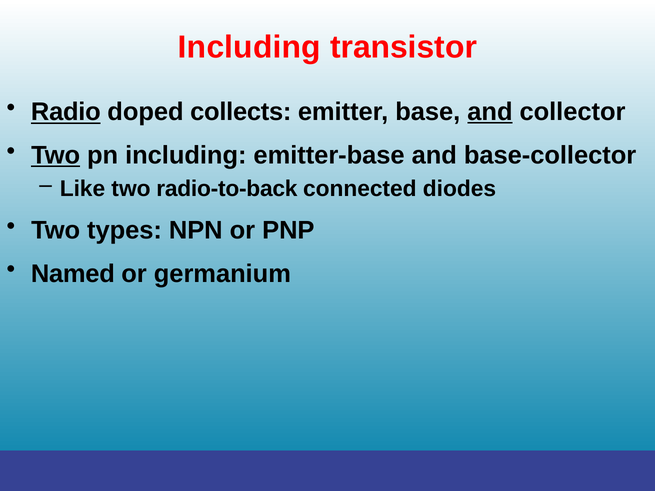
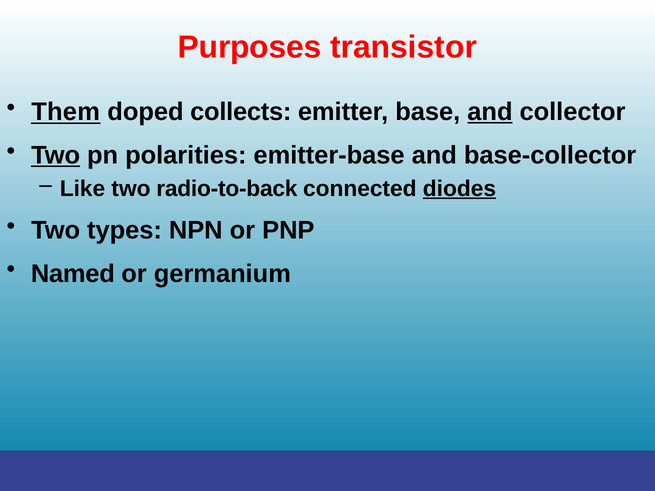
Including: Including -> Purposes (250, 47)
Radio: Radio -> Them (66, 112)
pn including: including -> polarities (186, 155)
diodes underline: none -> present (459, 189)
